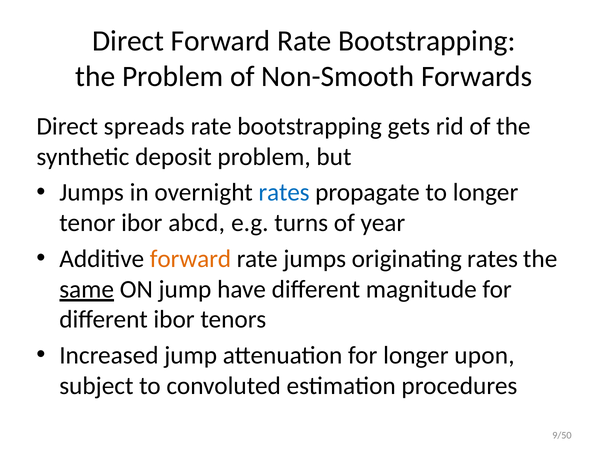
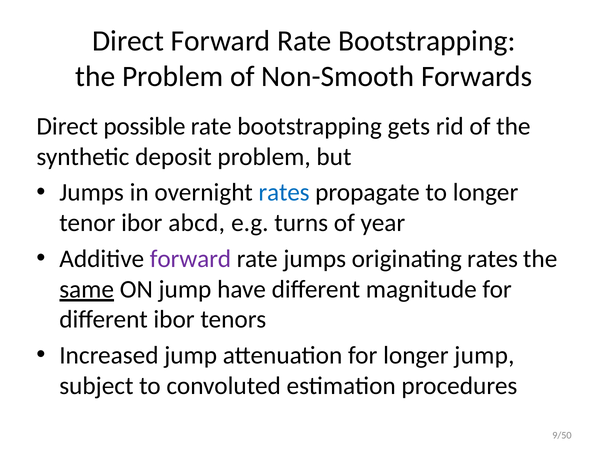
spreads: spreads -> possible (144, 126)
forward colour: orange -> purple (191, 259)
longer upon: upon -> jump (484, 355)
